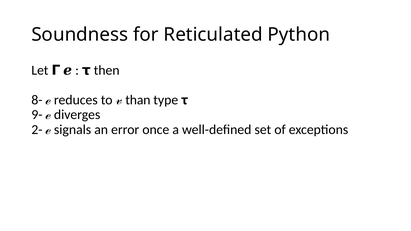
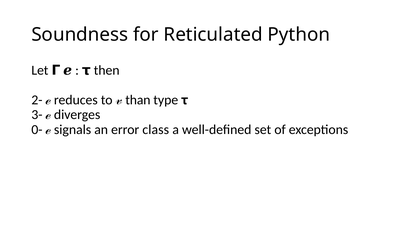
8-: 8- -> 2- (37, 100)
9-: 9- -> 3- (37, 115)
2-: 2- -> 0- (37, 130)
once: once -> class (156, 130)
